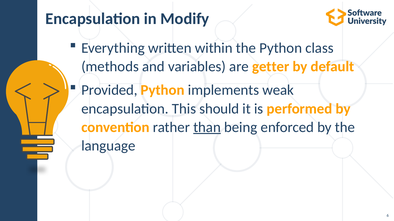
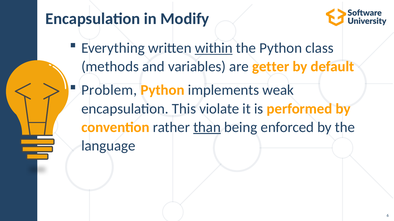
within underline: none -> present (214, 48)
Provided: Provided -> Problem (109, 90)
should: should -> violate (219, 109)
